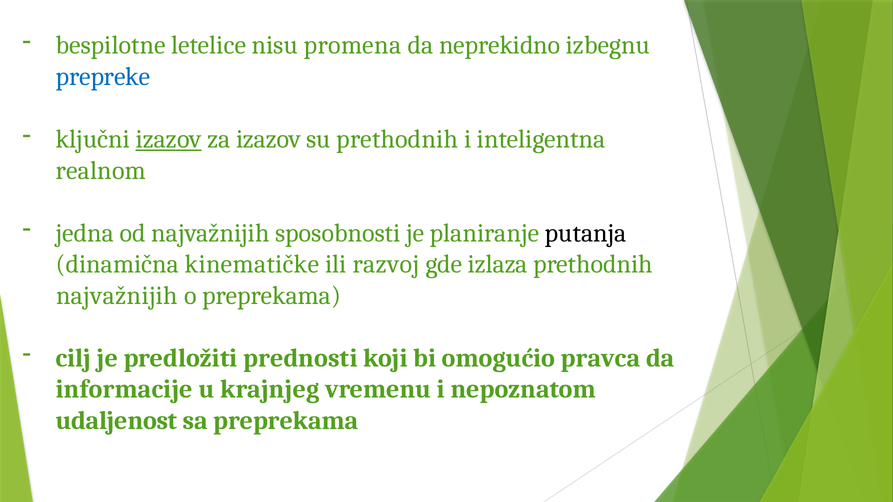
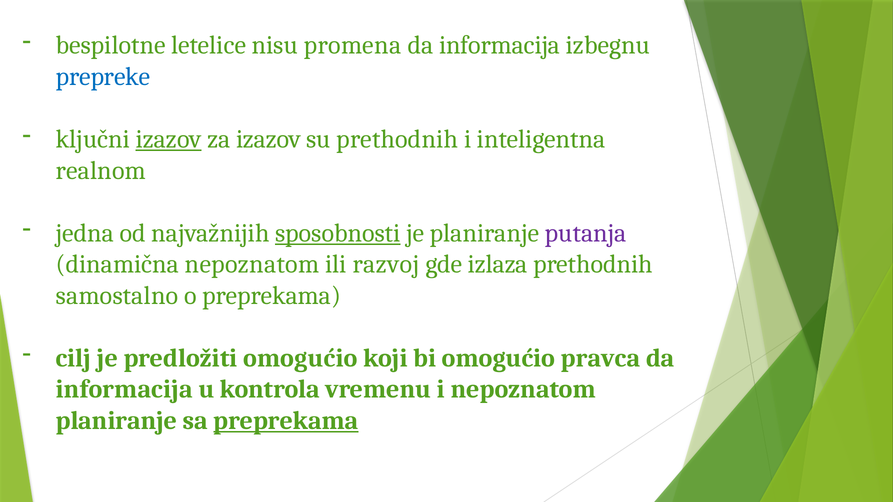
neprekidno: neprekidno -> informacija (500, 45)
sposobnosti underline: none -> present (338, 233)
putanja colour: black -> purple (586, 233)
dinamična kinematičke: kinematičke -> nepoznatom (252, 264)
najvažnijih: najvažnijih -> samostalno (117, 296)
predložiti prednosti: prednosti -> omogućio (300, 358)
informacije: informacije -> informacija (124, 389)
krajnjeg: krajnjeg -> kontrola (270, 389)
udaljenost: udaljenost -> planiranje (116, 421)
preprekama underline: none -> present (286, 421)
